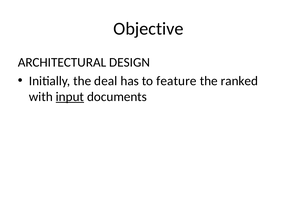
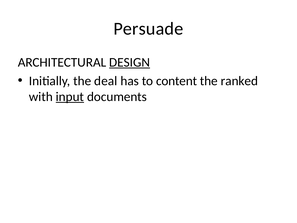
Objective: Objective -> Persuade (148, 29)
DESIGN underline: none -> present (130, 62)
feature: feature -> content (177, 81)
